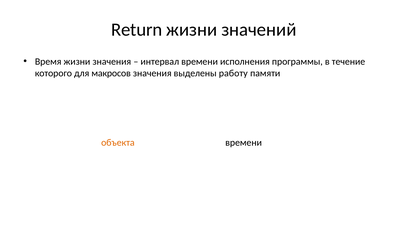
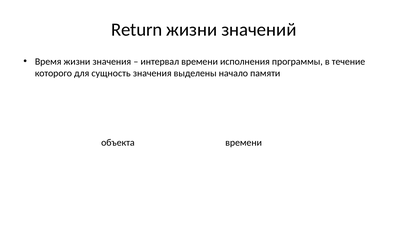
макросов: макросов -> сущность (111, 73)
работу: работу -> начало (233, 73)
объекта colour: orange -> black (118, 143)
